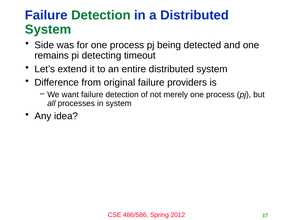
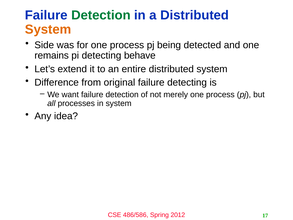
System colour: green -> orange (48, 29)
timeout: timeout -> behave (140, 55)
failure providers: providers -> detecting (187, 82)
